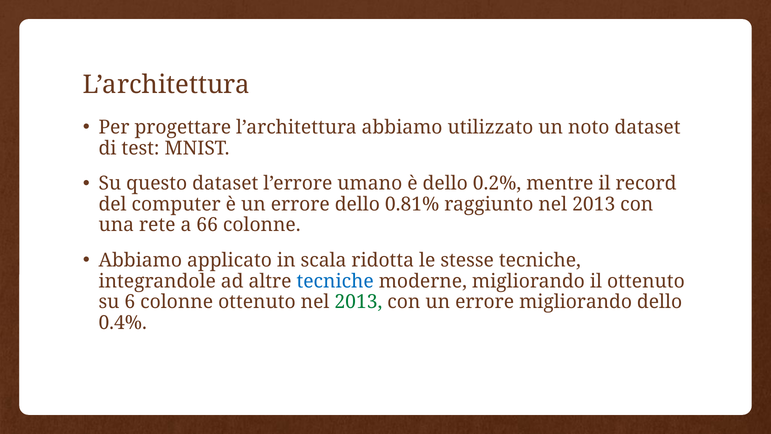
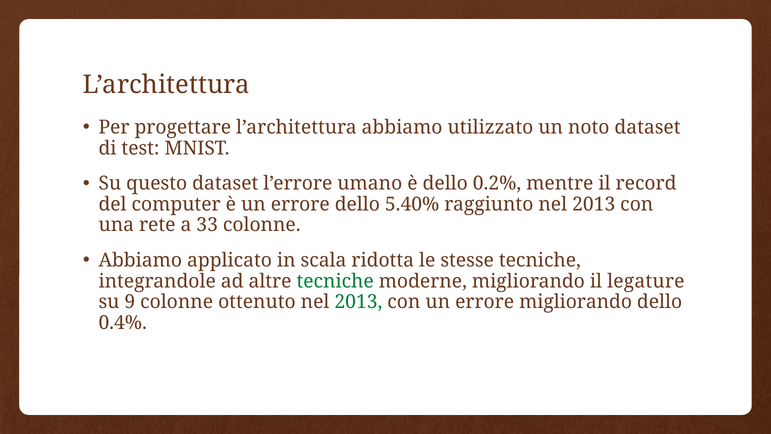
0.81%: 0.81% -> 5.40% (412, 204)
66: 66 -> 33 (207, 225)
tecniche colour: blue -> green (335, 281)
il ottenuto: ottenuto -> legature (646, 281)
6: 6 -> 9 (130, 302)
